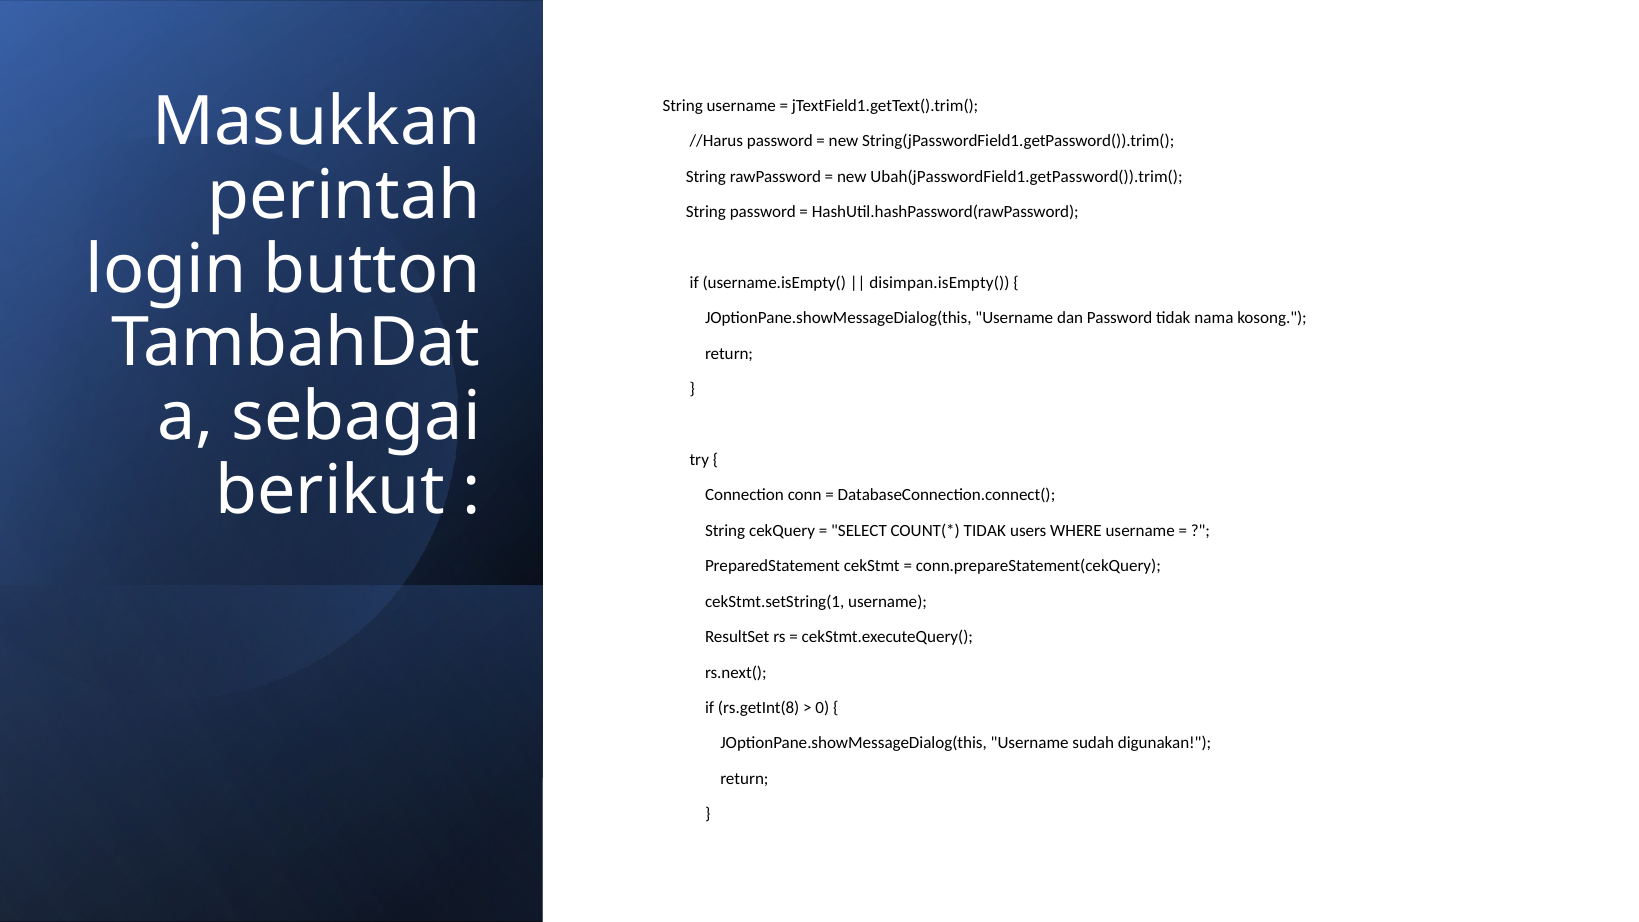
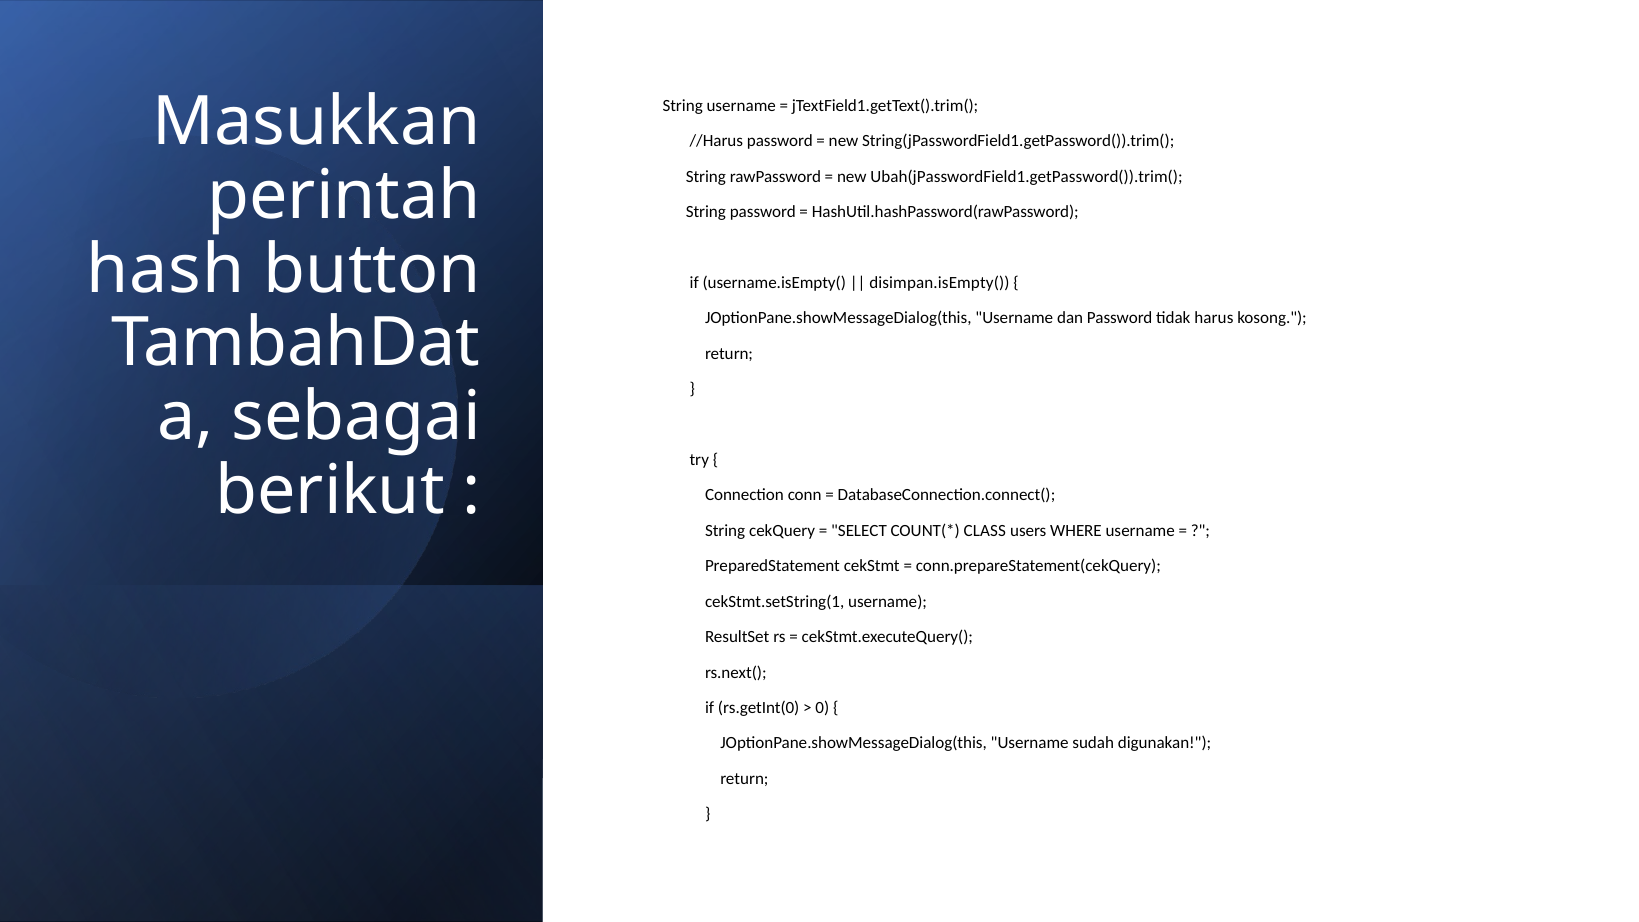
login: login -> hash (166, 270)
nama: nama -> harus (1214, 318)
TIDAK: TIDAK -> CLASS (985, 531)
rs.getInt(8: rs.getInt(8 -> rs.getInt(0 (759, 708)
